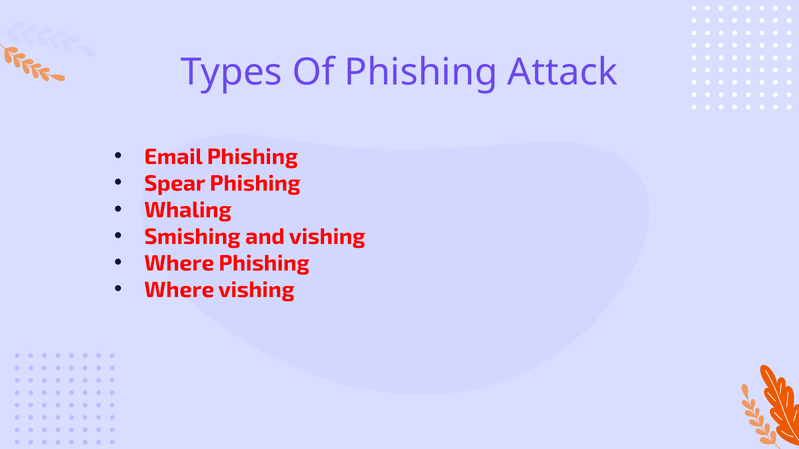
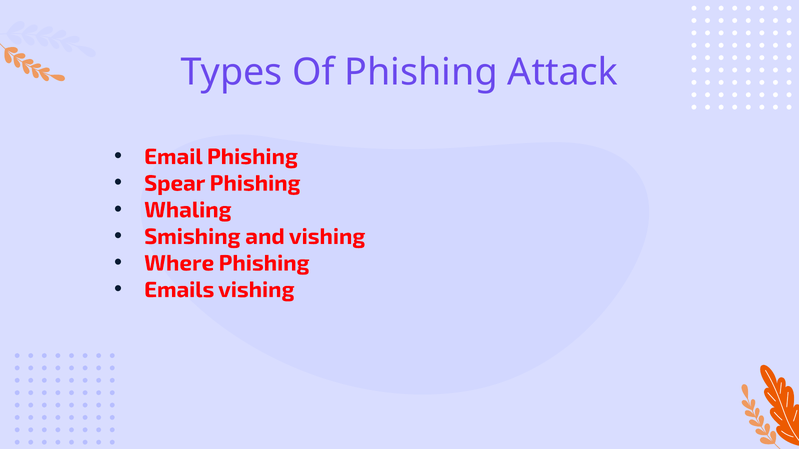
Where: Where -> Emails (179, 290)
